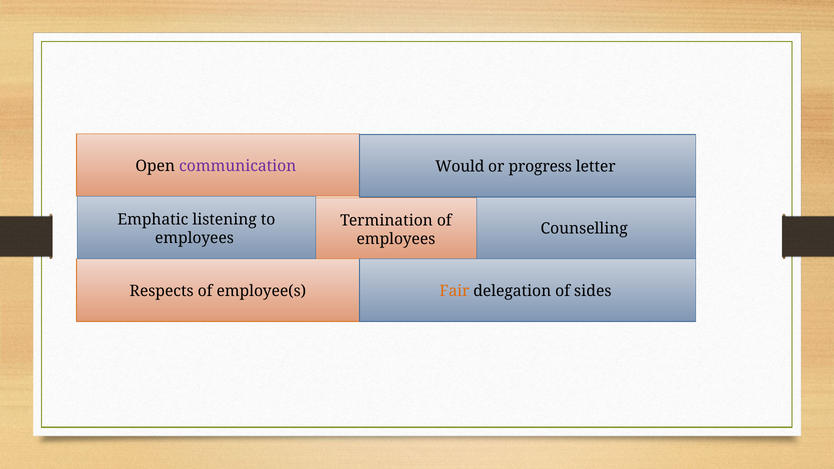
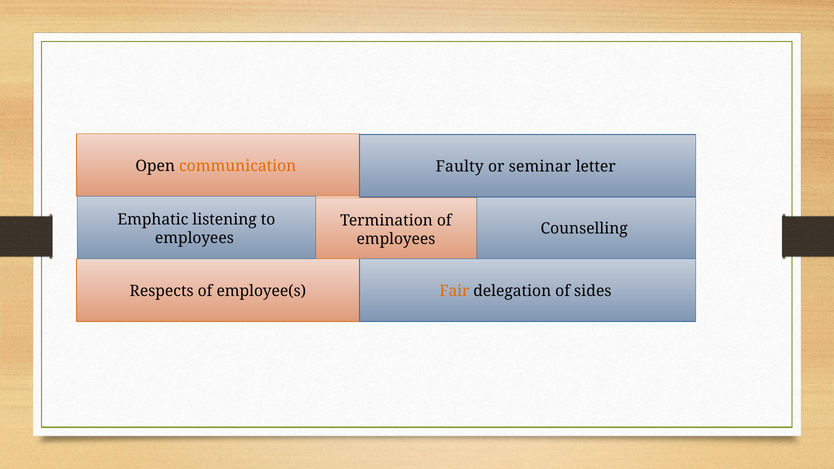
communication colour: purple -> orange (238, 166)
Would: Would -> Faulty (460, 167)
progress: progress -> seminar (540, 167)
